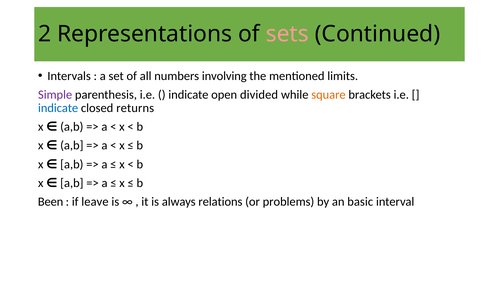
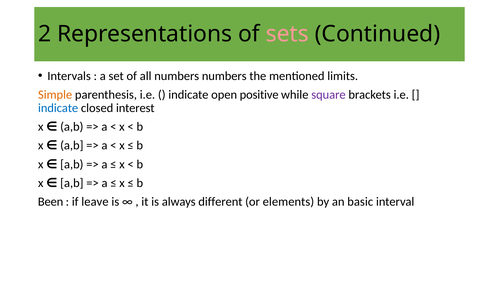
numbers involving: involving -> numbers (224, 76)
Simple colour: purple -> orange (55, 95)
divided: divided -> positive (259, 95)
square colour: orange -> purple (328, 95)
returns: returns -> interest (135, 108)
relations: relations -> different (220, 201)
problems: problems -> elements (288, 201)
